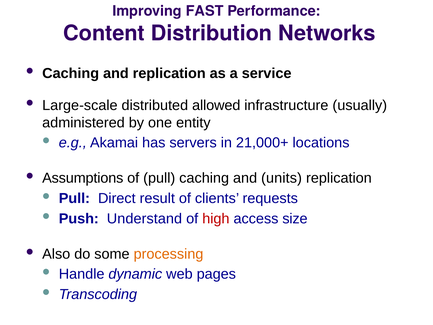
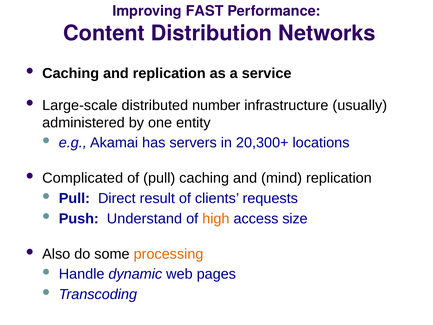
allowed: allowed -> number (216, 105)
21,000+: 21,000+ -> 20,300+ (262, 143)
Assumptions: Assumptions -> Complicated (83, 178)
units: units -> mind (282, 178)
high colour: red -> orange (216, 218)
